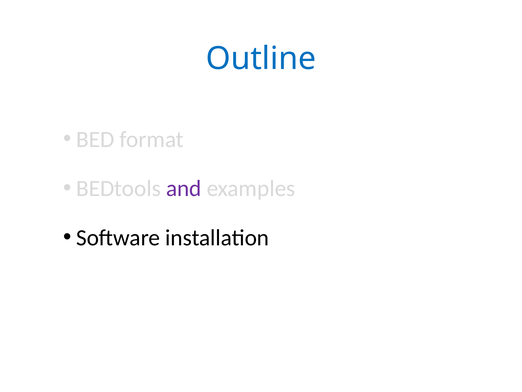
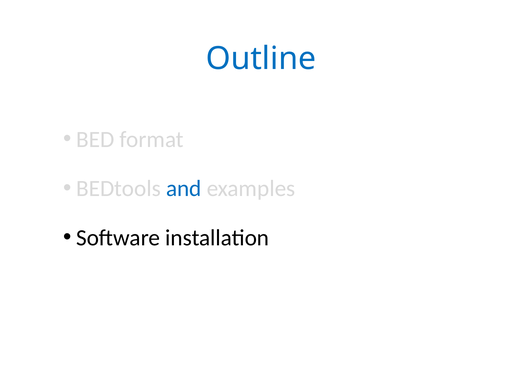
and colour: purple -> blue (184, 188)
